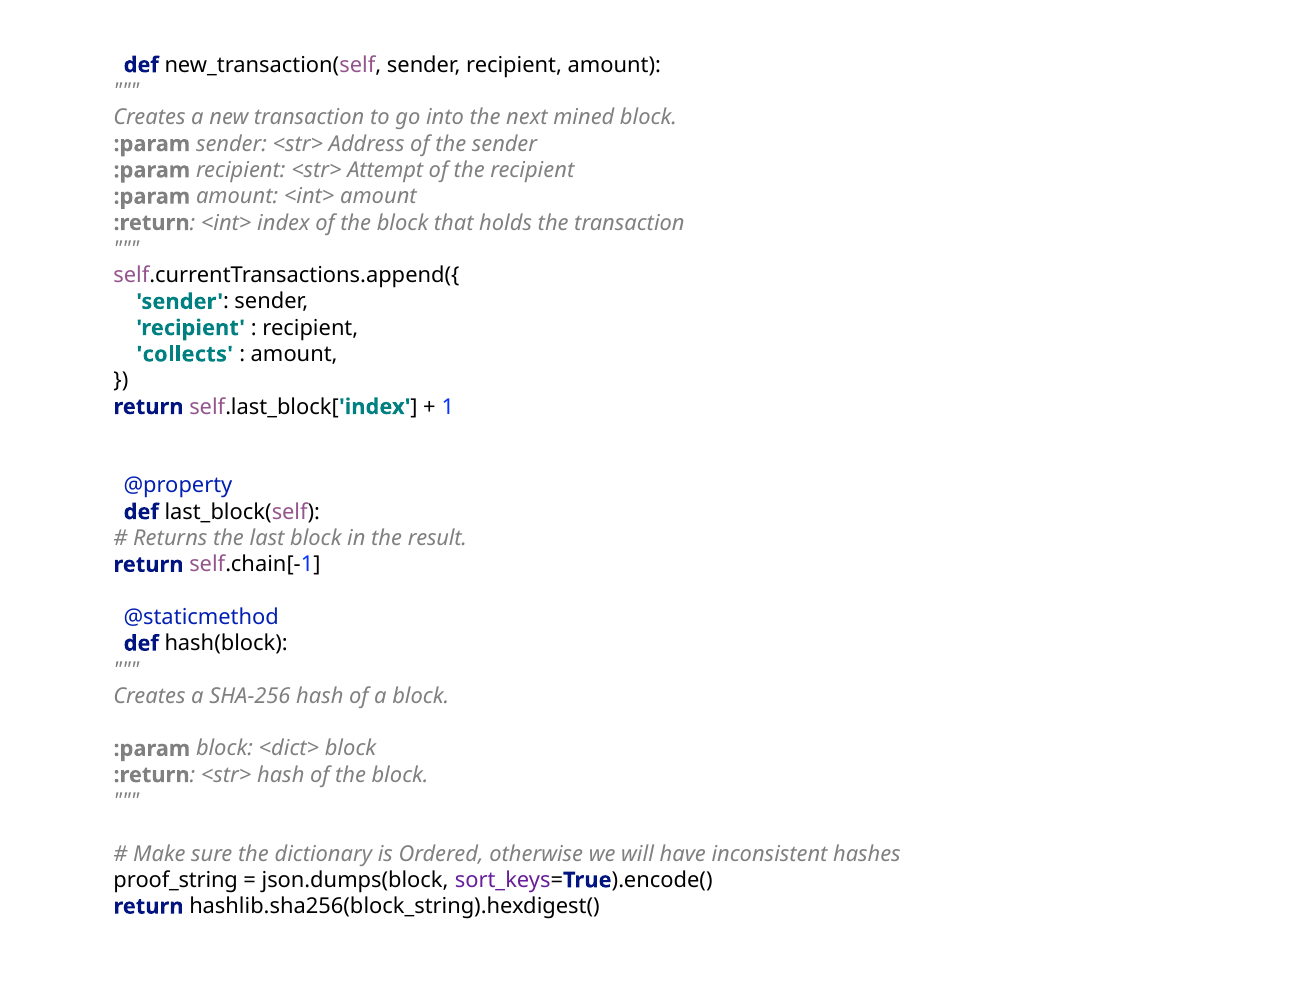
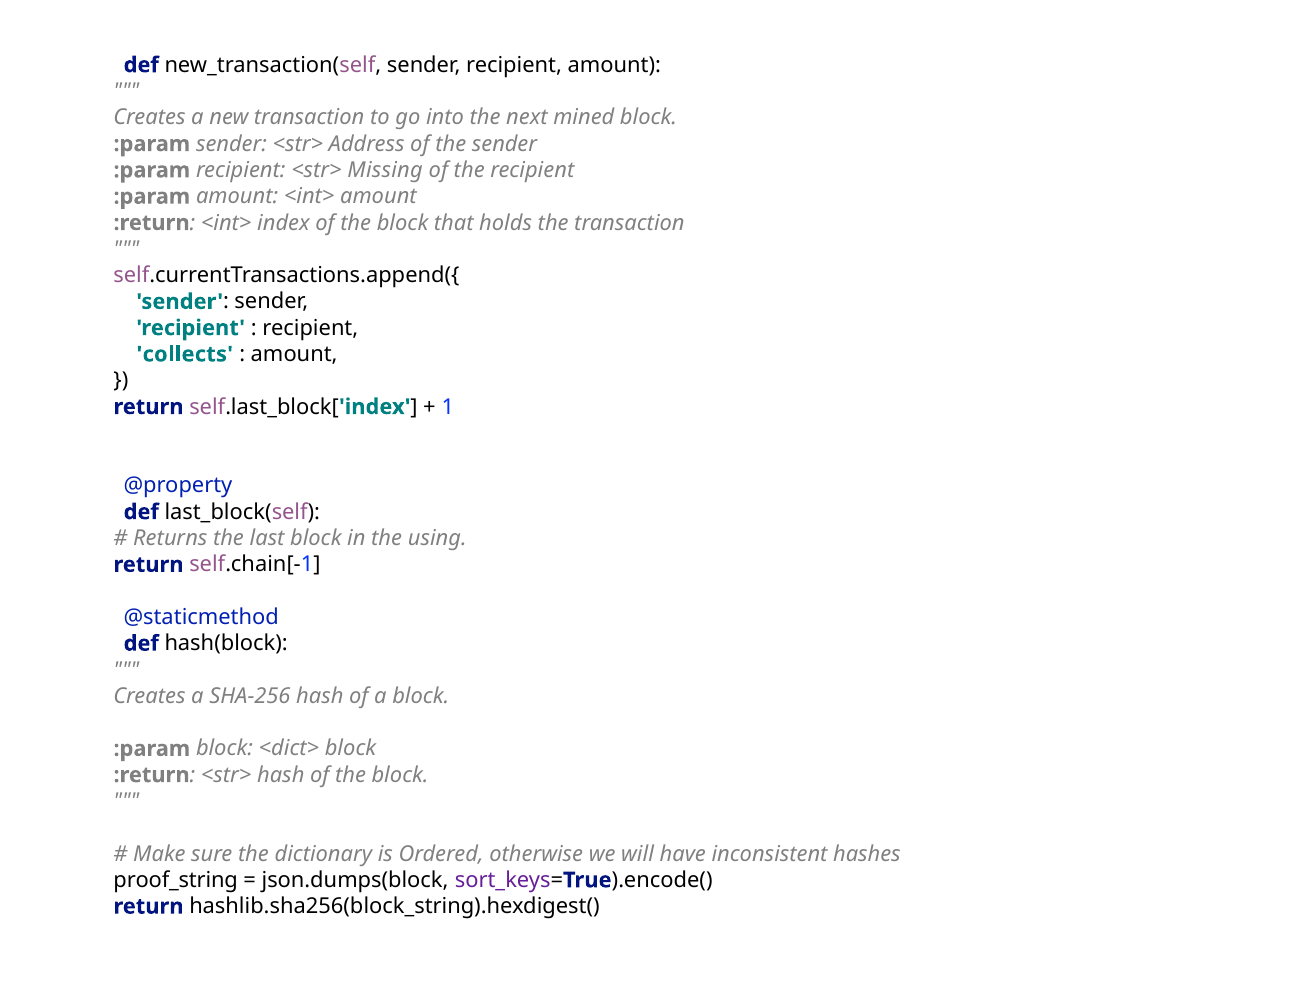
Attempt: Attempt -> Missing (385, 170)
result: result -> using (437, 538)
